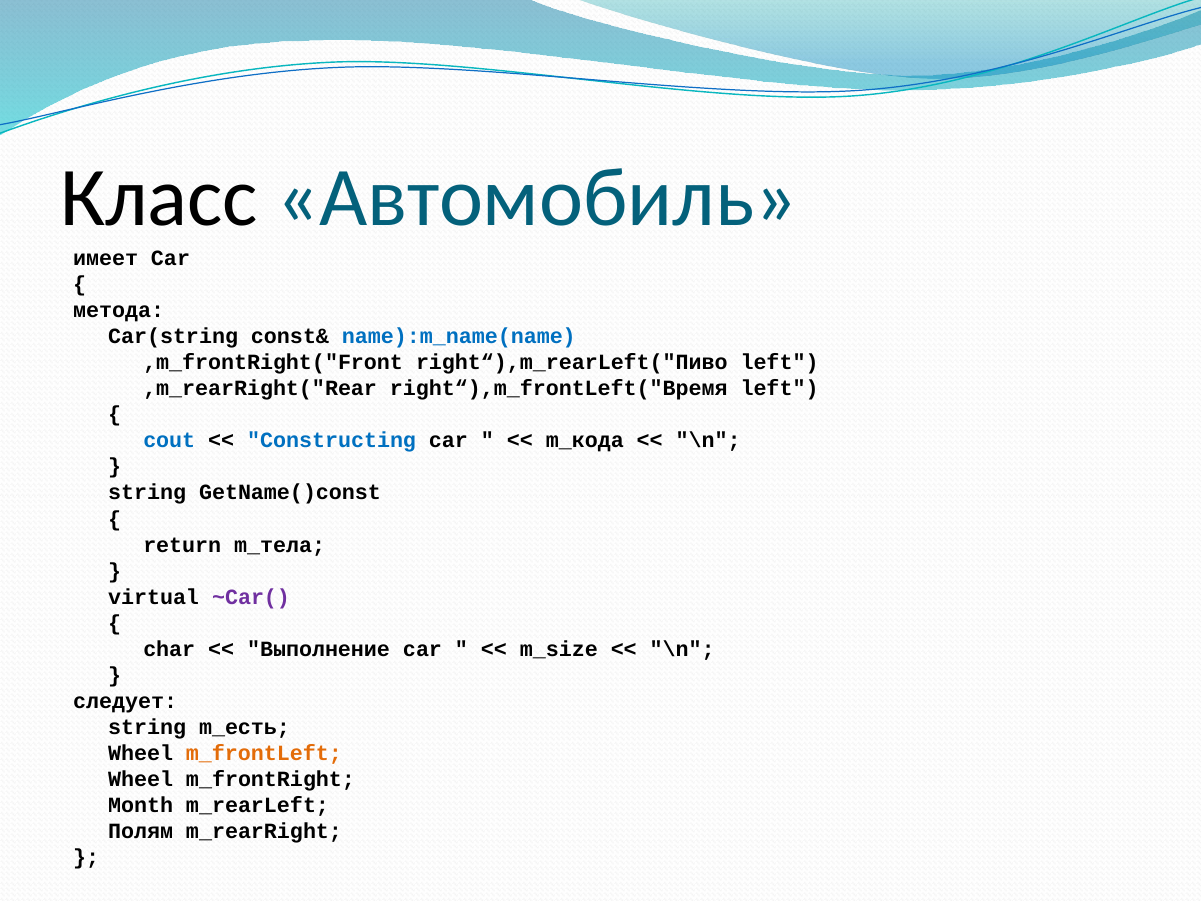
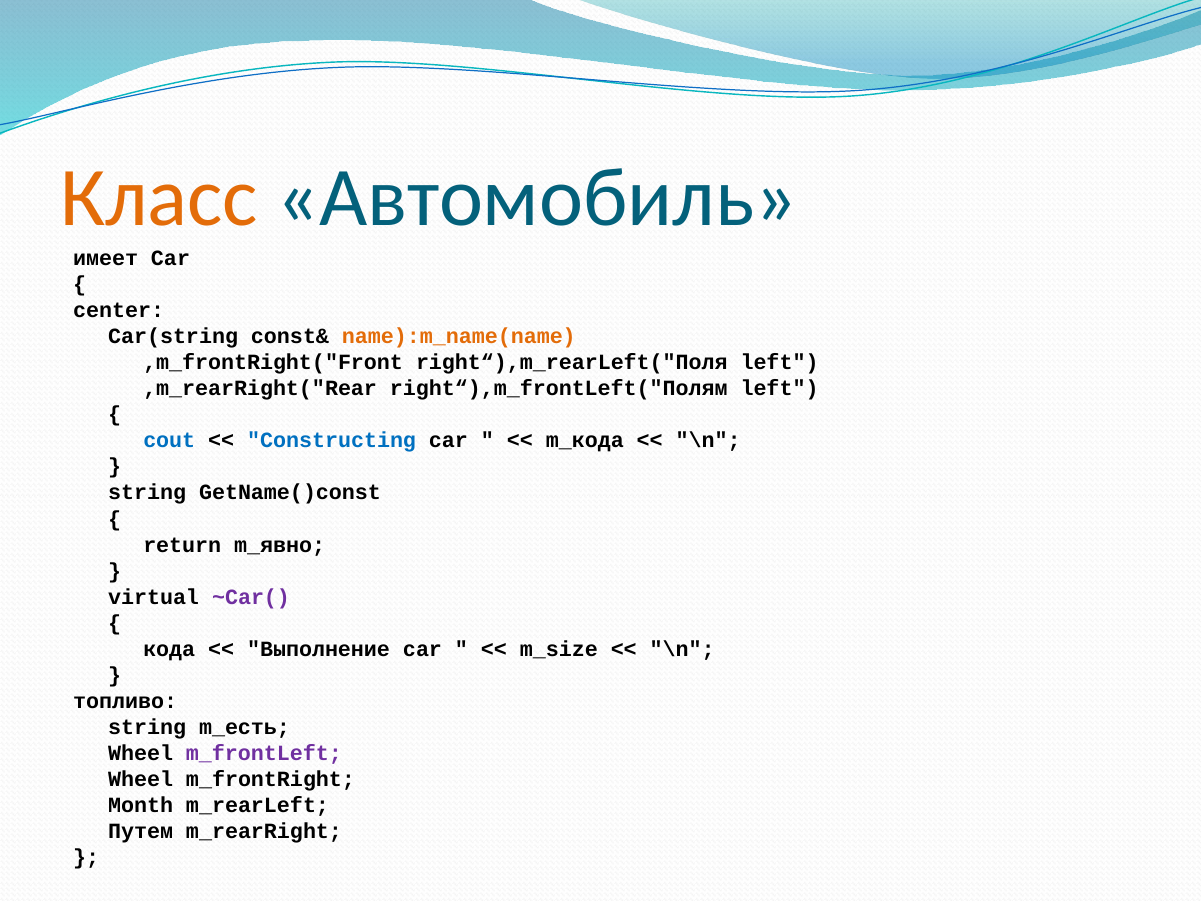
Класс colour: black -> orange (159, 198)
метода: метода -> center (119, 310)
name):m_name(name colour: blue -> orange (459, 336)
right“),m_rearLeft("Пиво: right“),m_rearLeft("Пиво -> right“),m_rearLeft("Поля (572, 362)
right“),m_frontLeft("Время: right“),m_frontLeft("Время -> right“),m_frontLeft("Полям (559, 388)
m_тела: m_тела -> m_явно (280, 545)
char: char -> кода (169, 649)
следует: следует -> топливо (125, 701)
m_frontLeft colour: orange -> purple (264, 753)
Полям: Полям -> Путем (141, 831)
